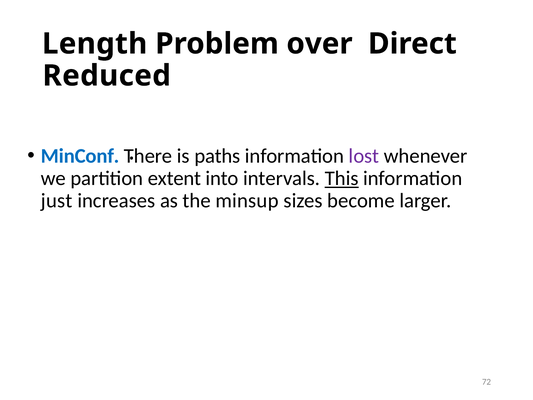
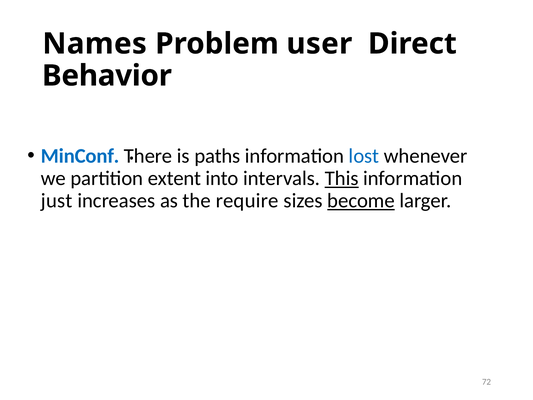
Length: Length -> Names (95, 44)
over: over -> user (319, 44)
Reduced: Reduced -> Behavior (107, 76)
lost colour: purple -> blue (364, 156)
minsup: minsup -> require (247, 201)
become underline: none -> present (361, 201)
